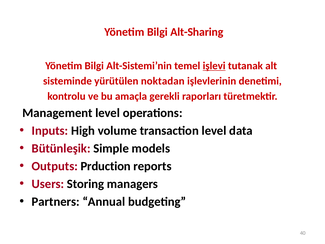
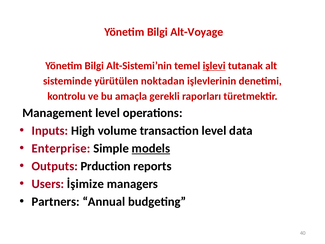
Alt-Sharing: Alt-Sharing -> Alt-Voyage (197, 32)
Bütünleşik: Bütünleşik -> Enterprise (61, 148)
models underline: none -> present (151, 148)
Storing: Storing -> İşimize (85, 184)
